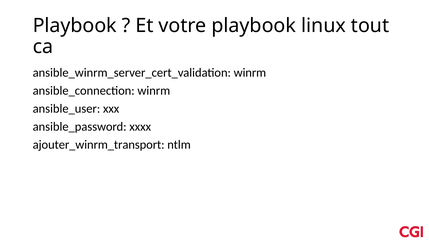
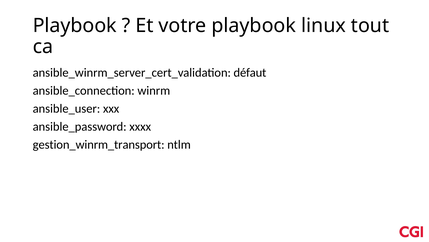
ansible_winrm_server_cert_validation winrm: winrm -> défaut (250, 73)
ajouter_winrm_transport: ajouter_winrm_transport -> gestion_winrm_transport (99, 144)
